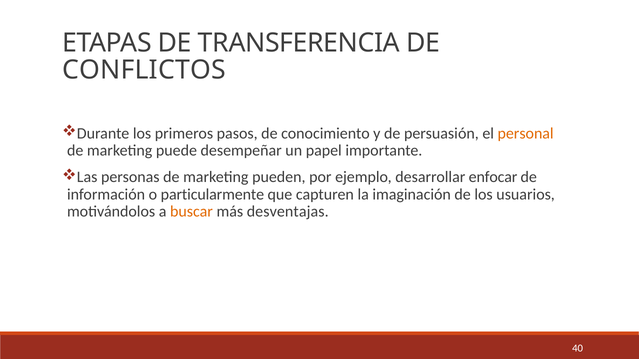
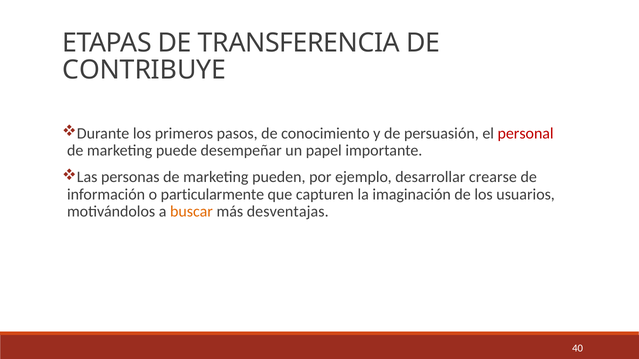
CONFLICTOS: CONFLICTOS -> CONTRIBUYE (144, 70)
personal colour: orange -> red (526, 134)
enfocar: enfocar -> crearse (493, 177)
